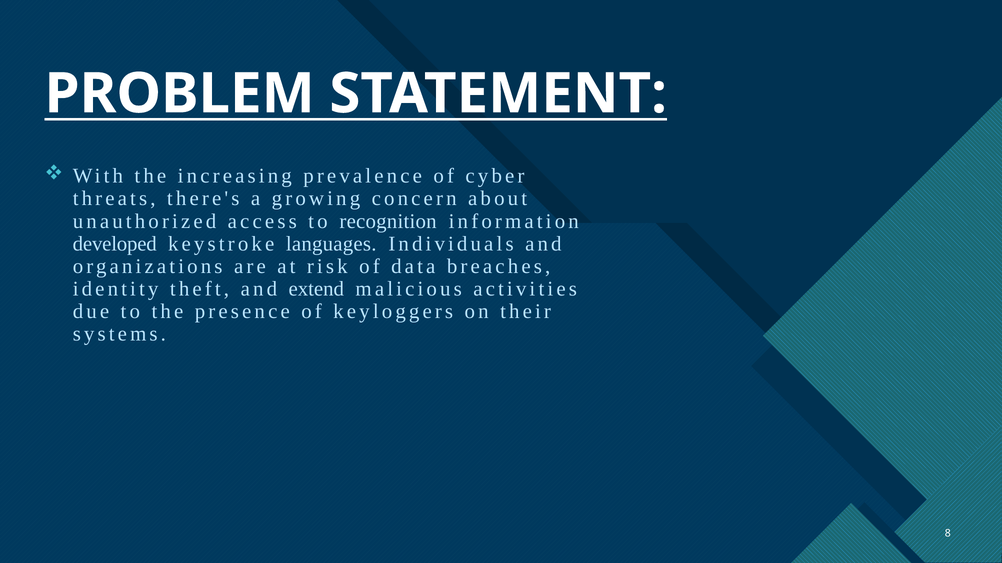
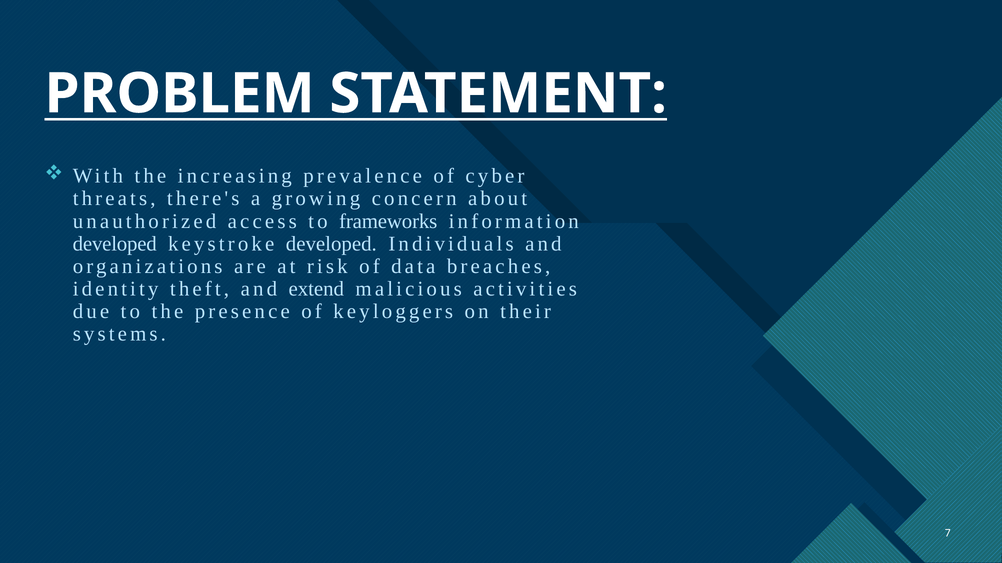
recognition: recognition -> frameworks (388, 221)
keystroke languages: languages -> developed (331, 244)
8: 8 -> 7 (948, 534)
